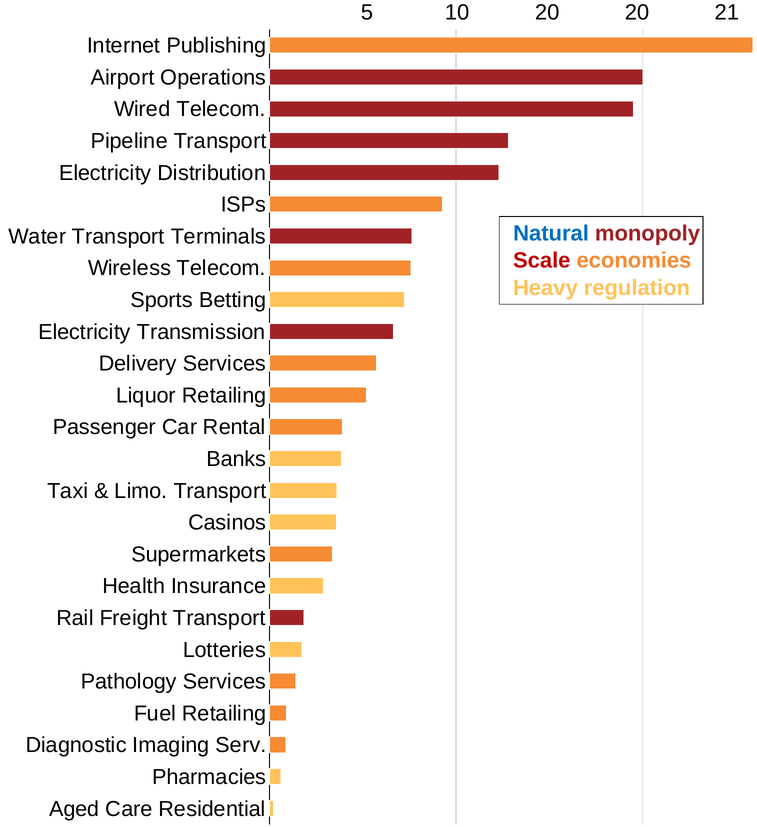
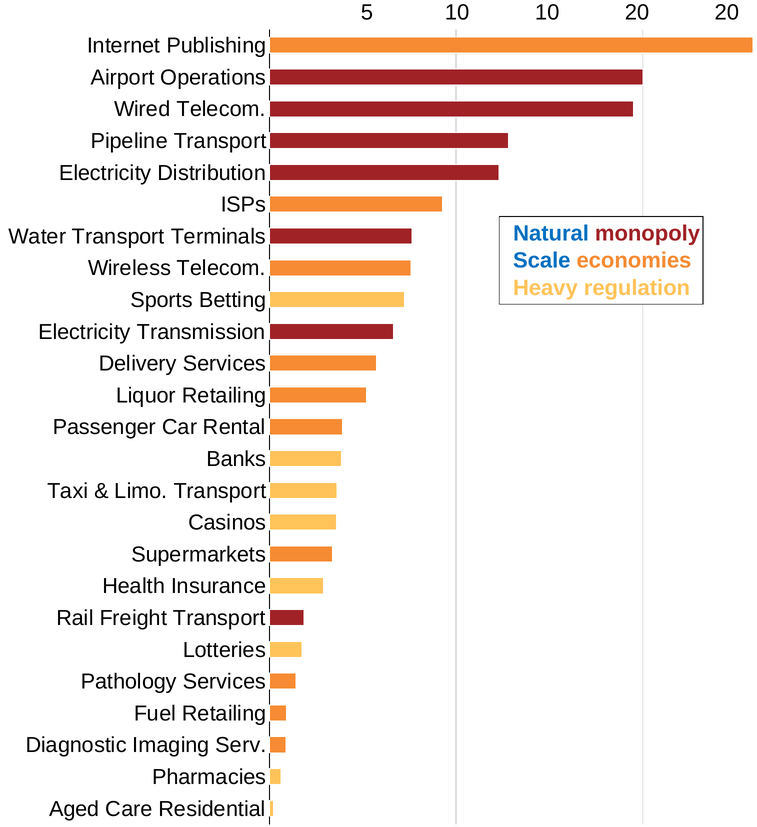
20: 20 -> 10 (547, 12)
21: 21 -> 20 (727, 12)
Scale colour: red -> blue (542, 260)
